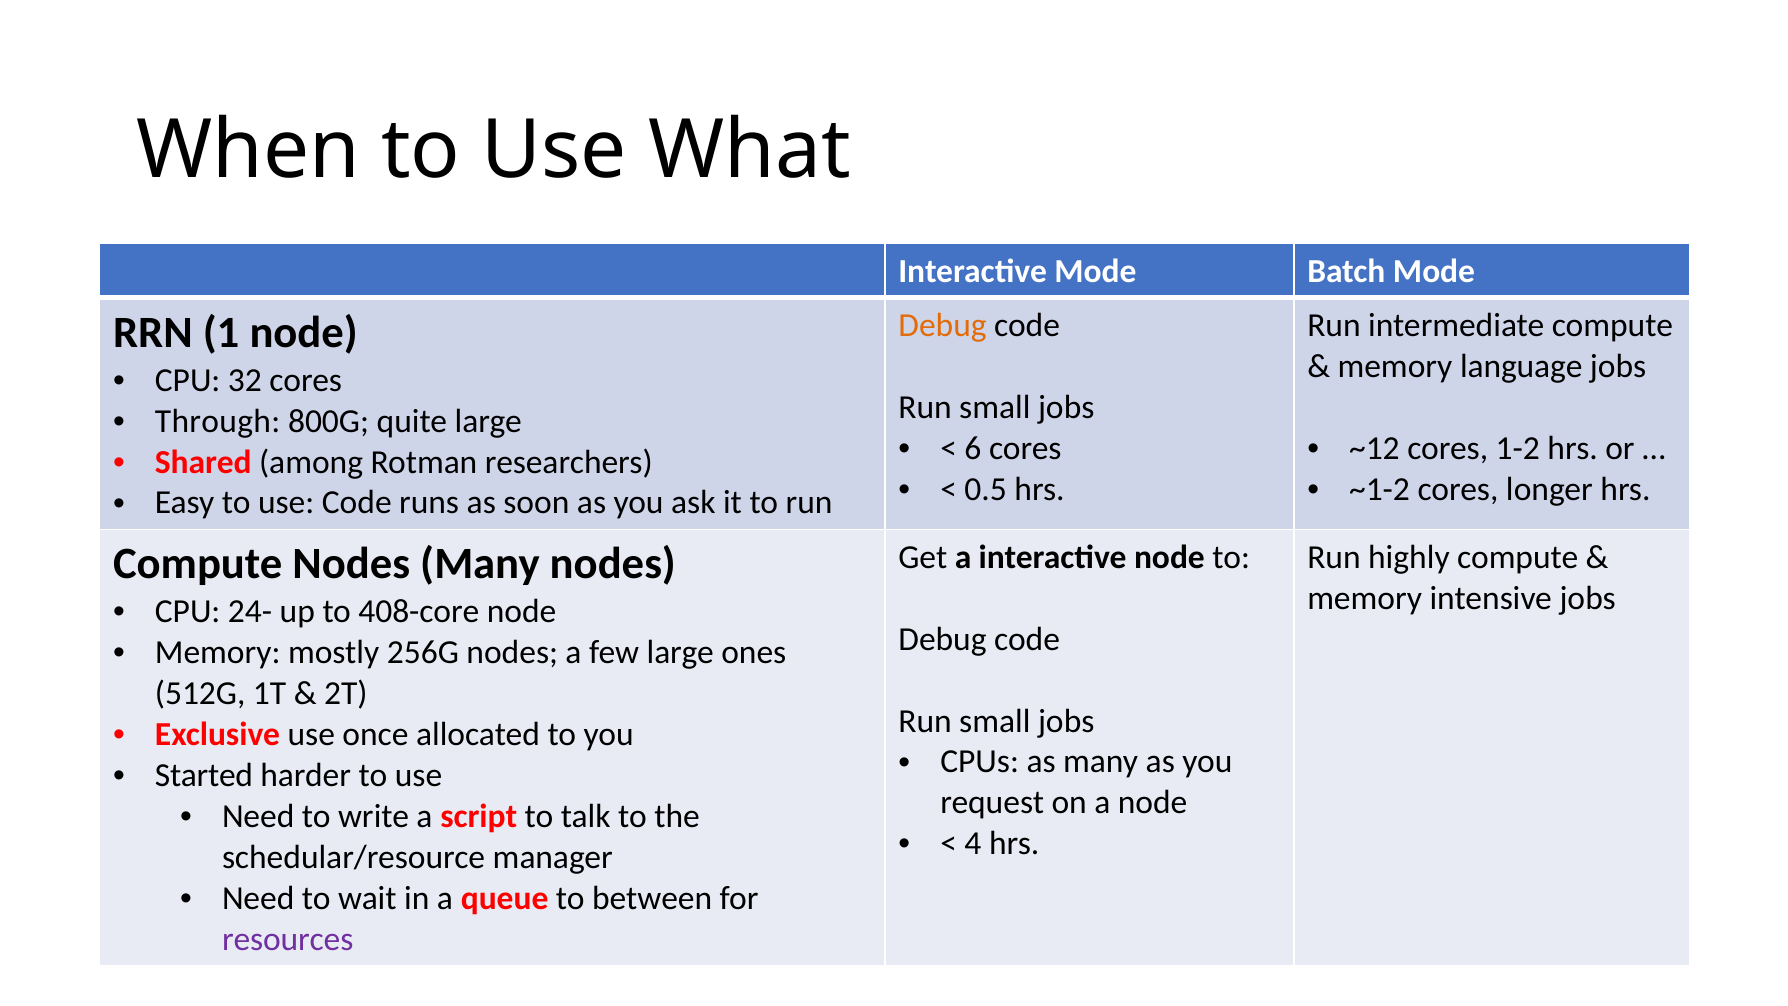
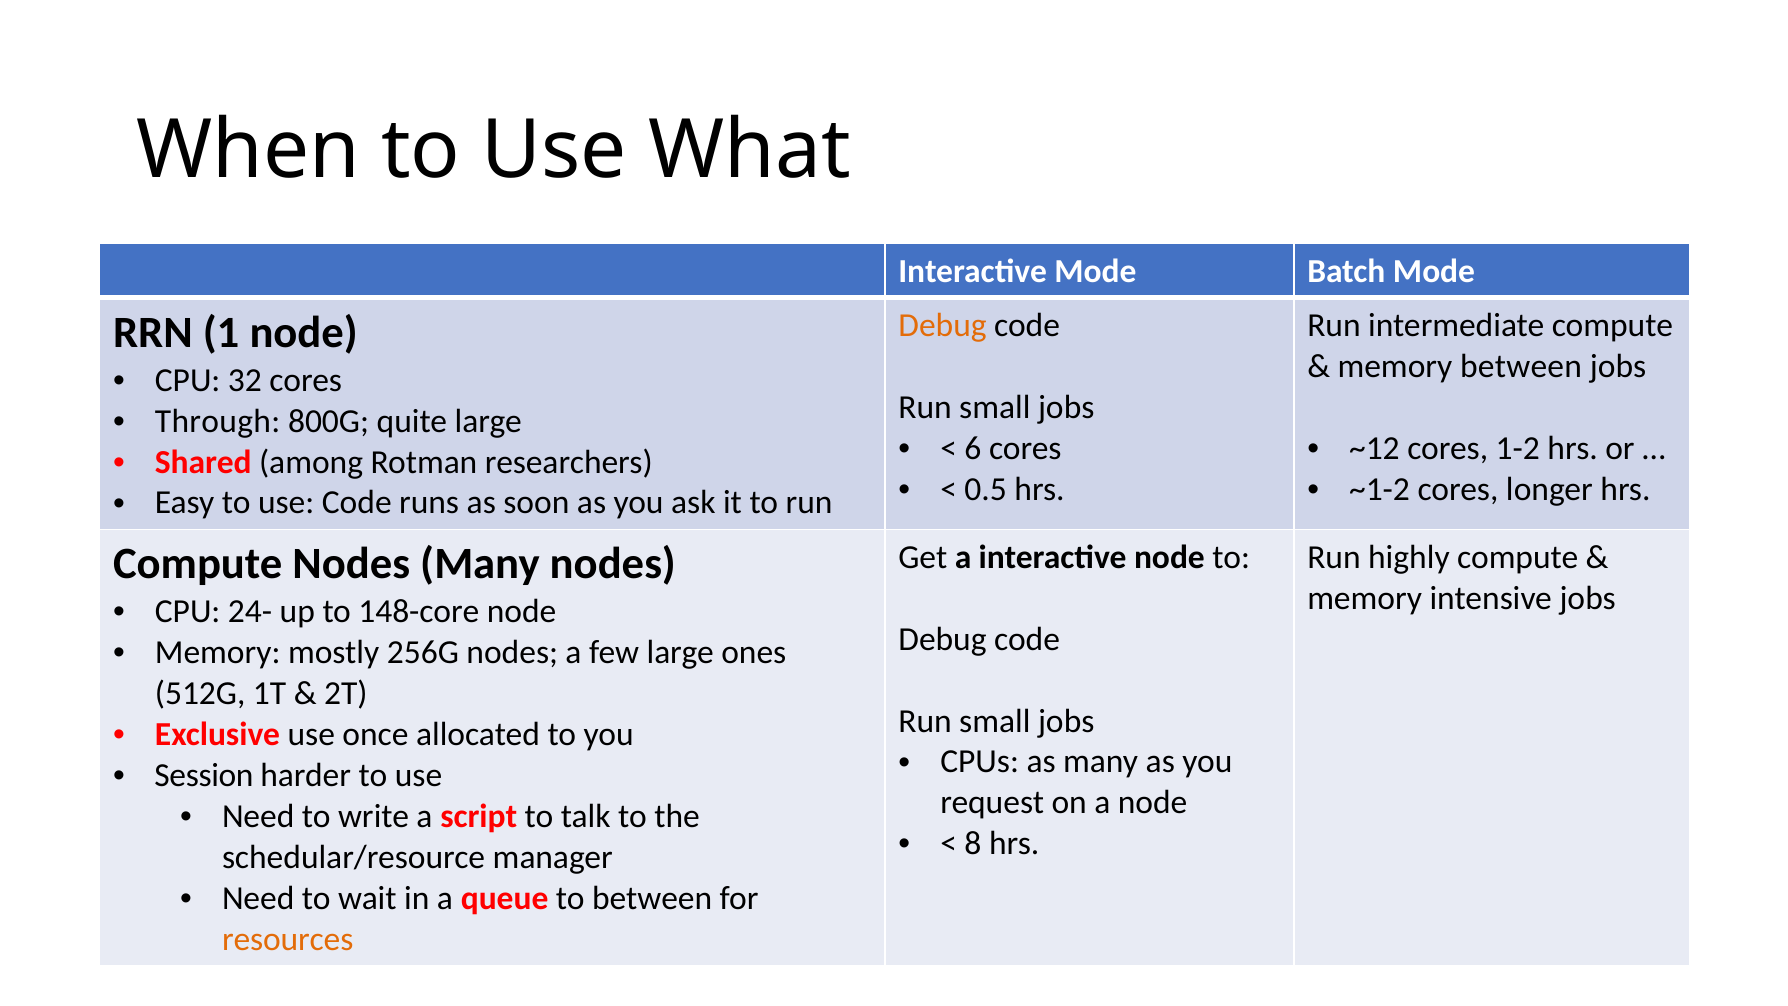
memory language: language -> between (1521, 366)
408-core: 408-core -> 148-core (419, 612)
Started: Started -> Session (204, 775)
4: 4 -> 8 (973, 844)
resources colour: purple -> orange (288, 939)
